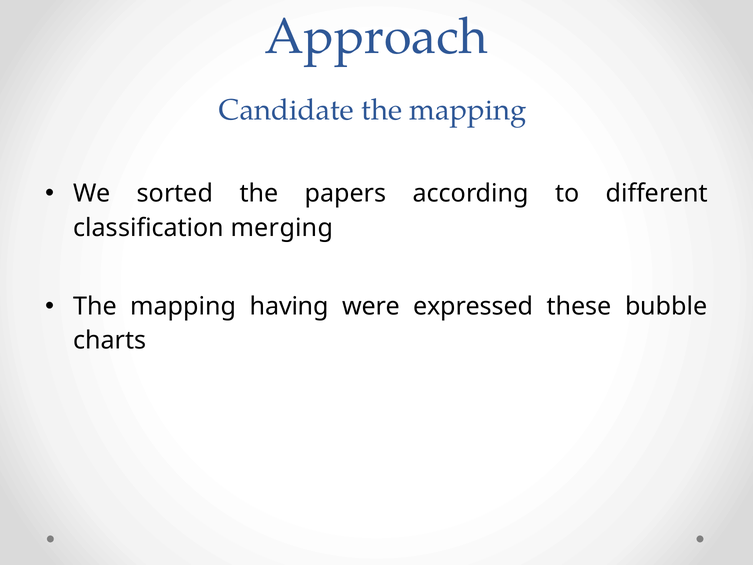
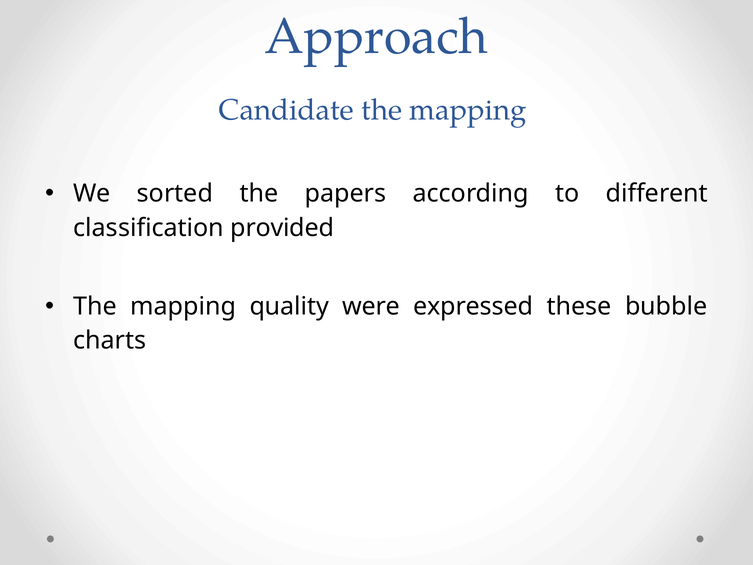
merging: merging -> provided (282, 228)
having: having -> quality (289, 306)
